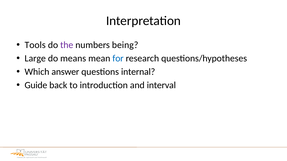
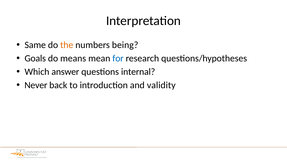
Tools: Tools -> Same (35, 45)
the colour: purple -> orange (67, 45)
Large: Large -> Goals (35, 59)
Guide: Guide -> Never (36, 85)
interval: interval -> validity (161, 85)
